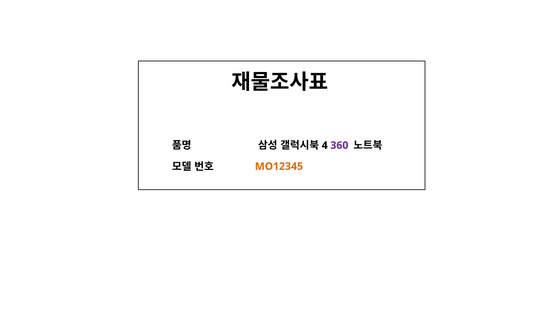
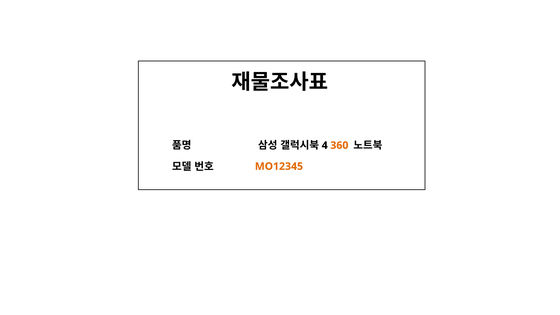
360 colour: purple -> orange (339, 145)
